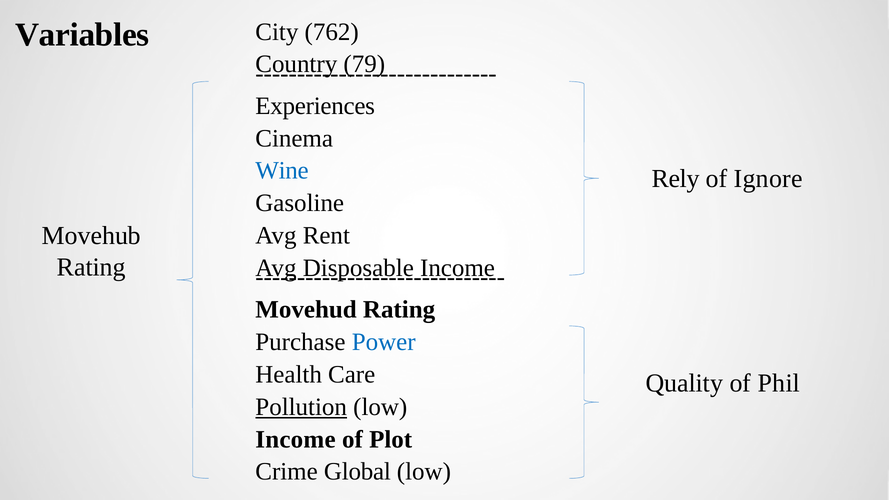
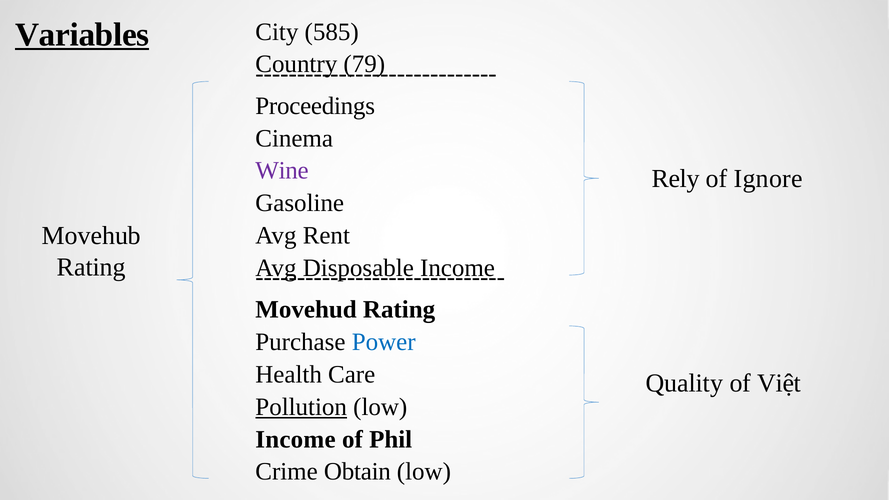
Variables underline: none -> present (82, 35)
762: 762 -> 585 (332, 32)
Experiences: Experiences -> Proceedings (315, 106)
Wine colour: blue -> purple (282, 171)
Phil: Phil -> Việt (779, 383)
Plot: Plot -> Phil (391, 439)
Global: Global -> Obtain (357, 472)
